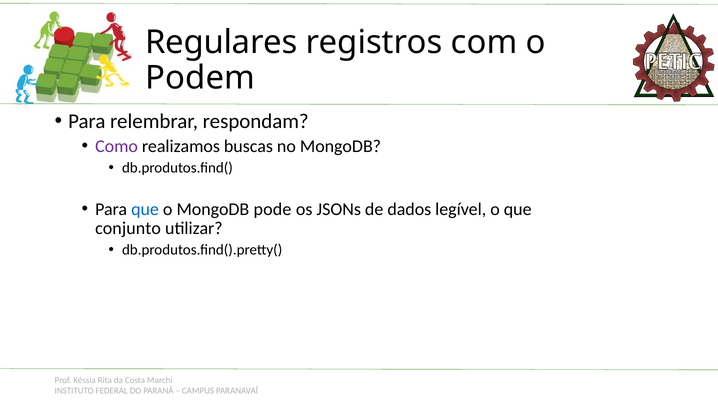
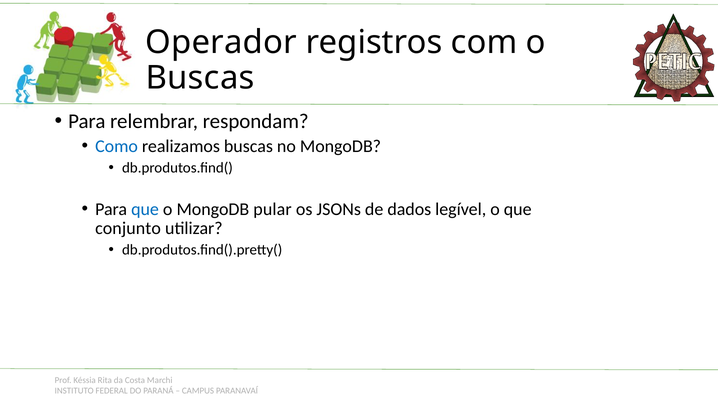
Regulares: Regulares -> Operador (221, 43)
Podem: Podem -> Buscas (200, 78)
Como colour: purple -> blue (117, 146)
pode: pode -> pular (273, 209)
